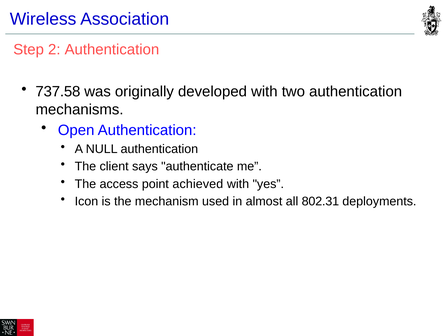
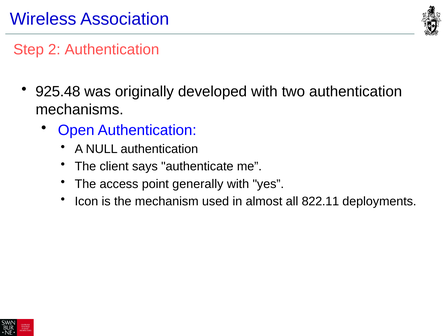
737.58: 737.58 -> 925.48 (58, 92)
achieved: achieved -> generally (198, 184)
802.31: 802.31 -> 822.11 (320, 201)
